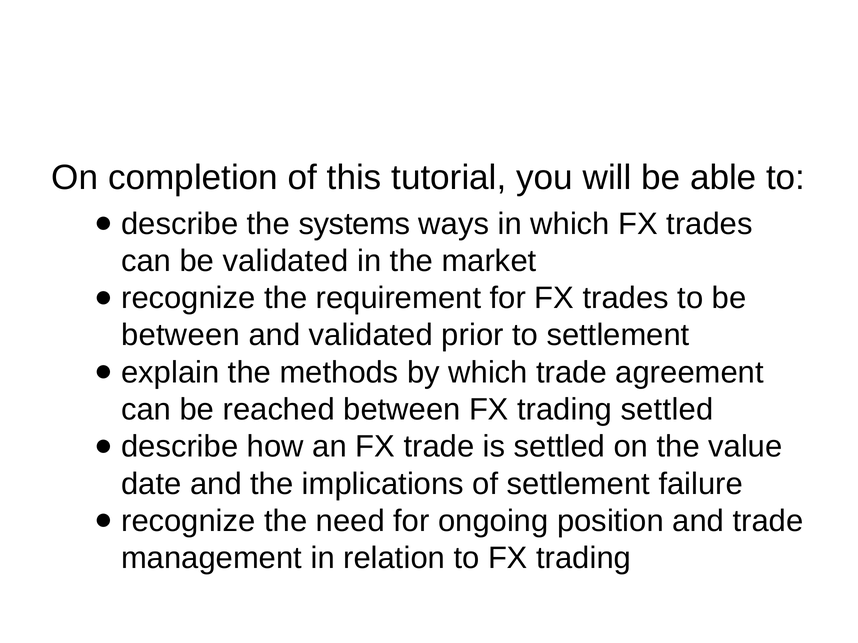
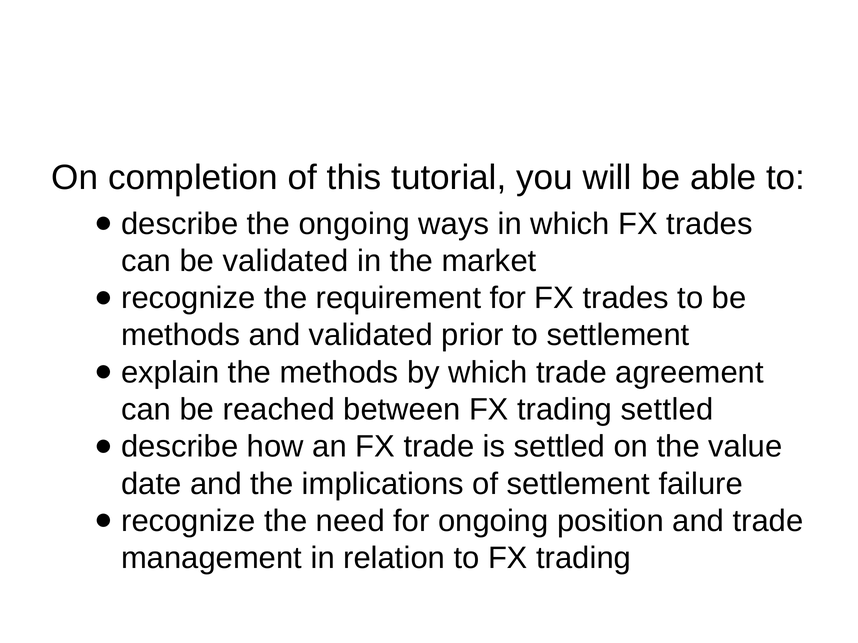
the systems: systems -> ongoing (354, 224)
between: between -> methods (181, 336)
